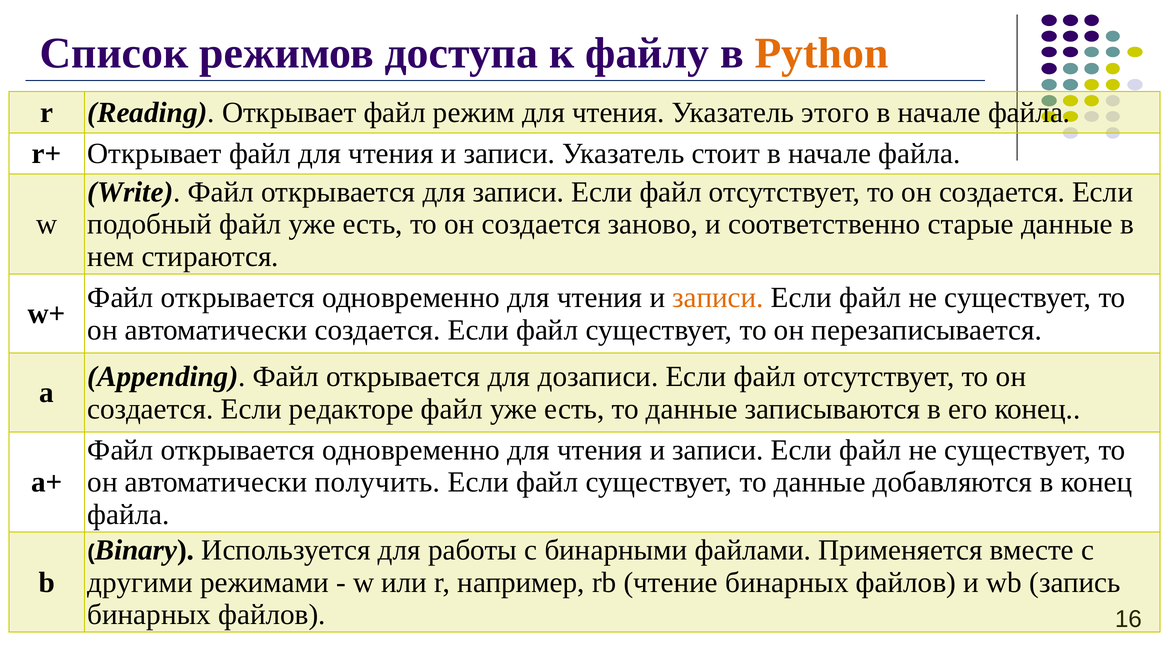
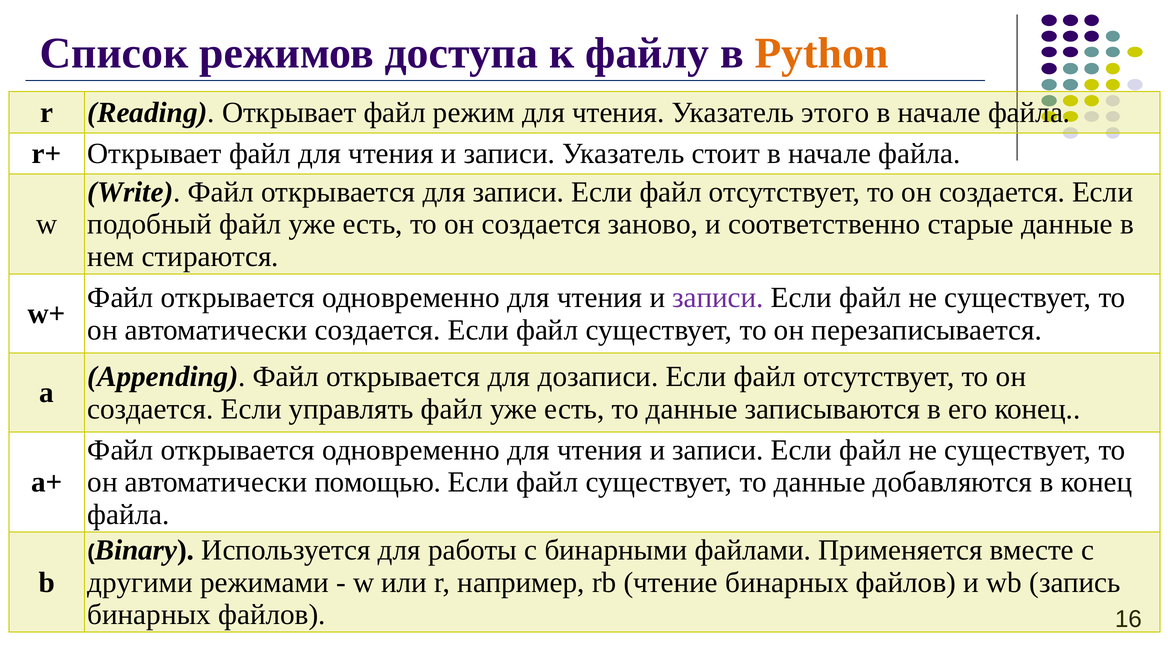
записи colour: orange -> purple (718, 298)
редакторе: редакторе -> управлять (351, 409)
получить: получить -> помощью (378, 482)
